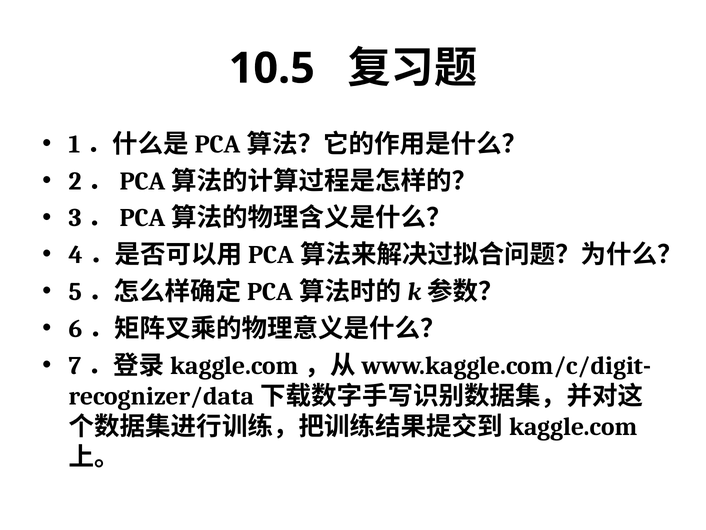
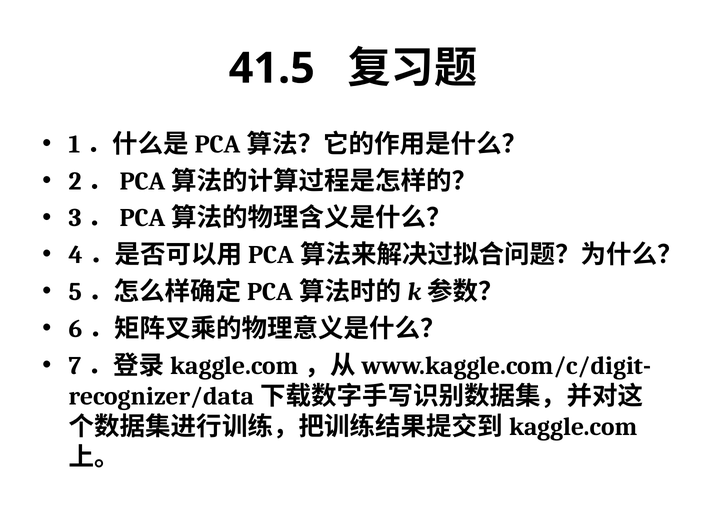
10.5: 10.5 -> 41.5 (272, 68)
